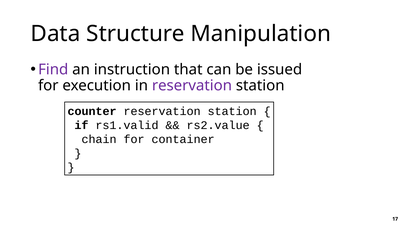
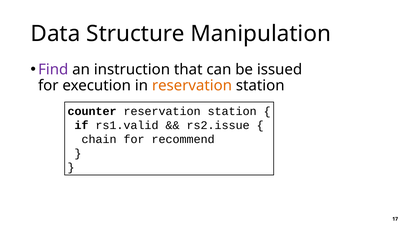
reservation colour: purple -> orange (192, 86)
rs2.value: rs2.value -> rs2.issue (218, 126)
container: container -> recommend (183, 140)
